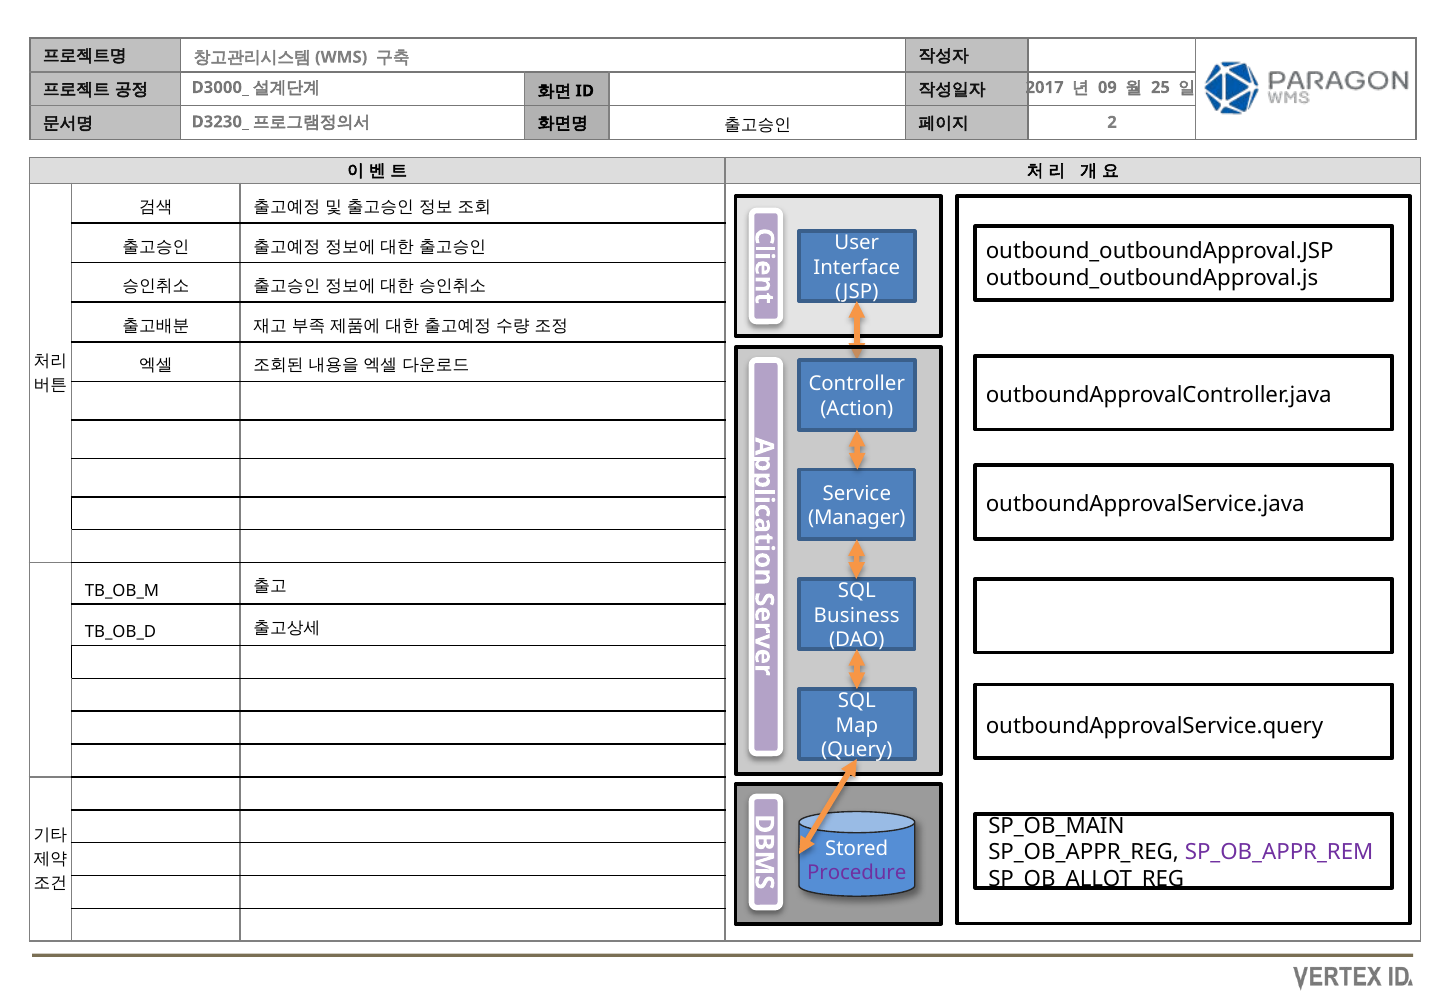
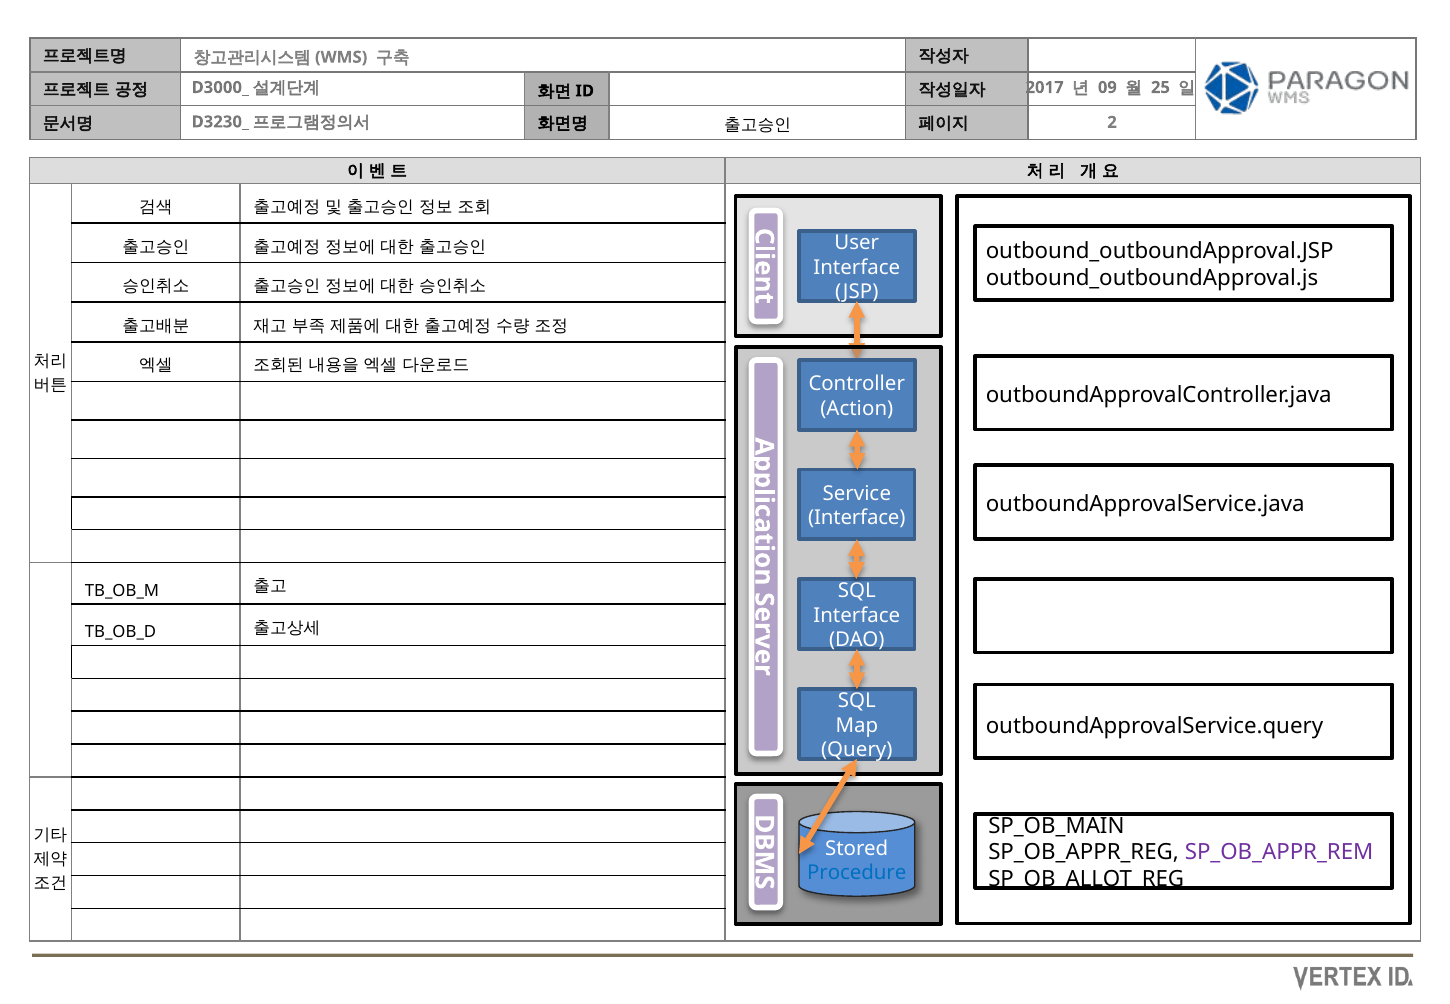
Manager: Manager -> Interface (857, 518)
Business: Business -> Interface (857, 615)
Procedure colour: purple -> blue (857, 873)
